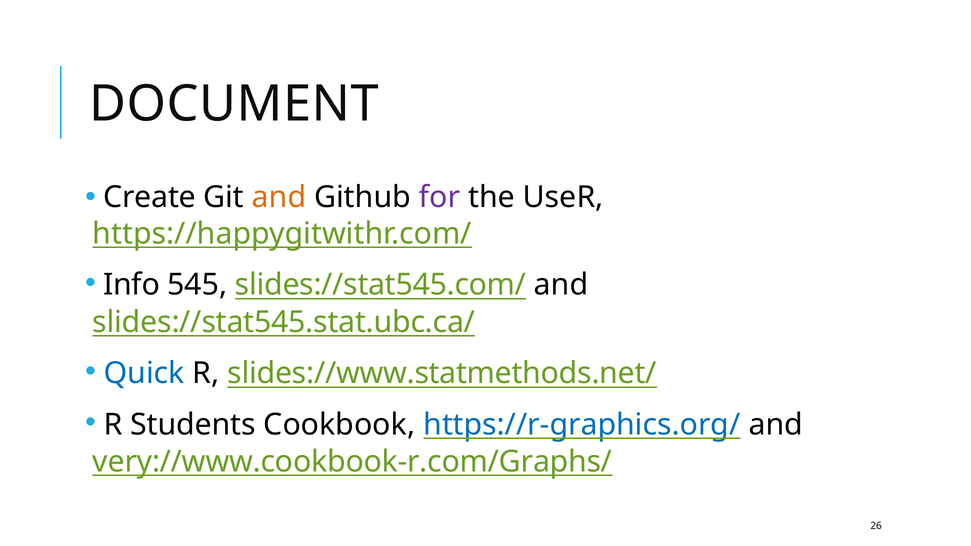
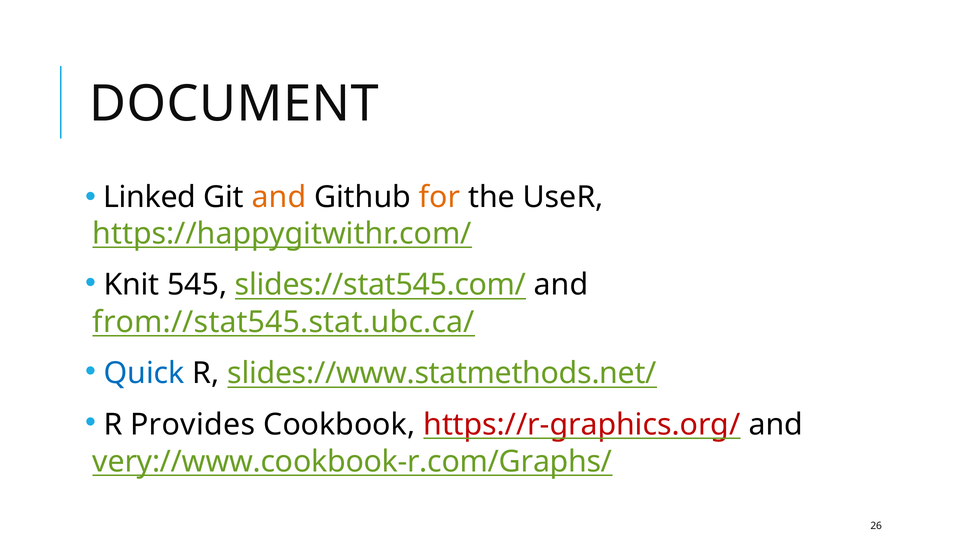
Create: Create -> Linked (150, 197)
for colour: purple -> orange (440, 197)
Info: Info -> Knit (131, 285)
slides://stat545.stat.ubc.ca/: slides://stat545.stat.ubc.ca/ -> from://stat545.stat.ubc.ca/ (284, 322)
Students: Students -> Provides (193, 425)
https://r-graphics.org/ colour: blue -> red (582, 425)
